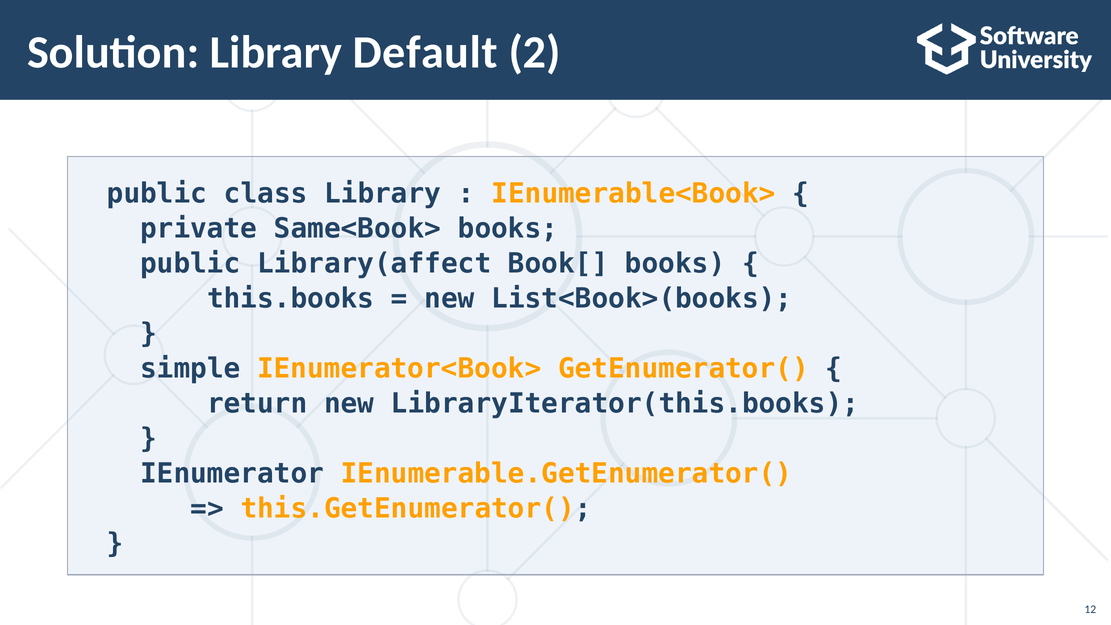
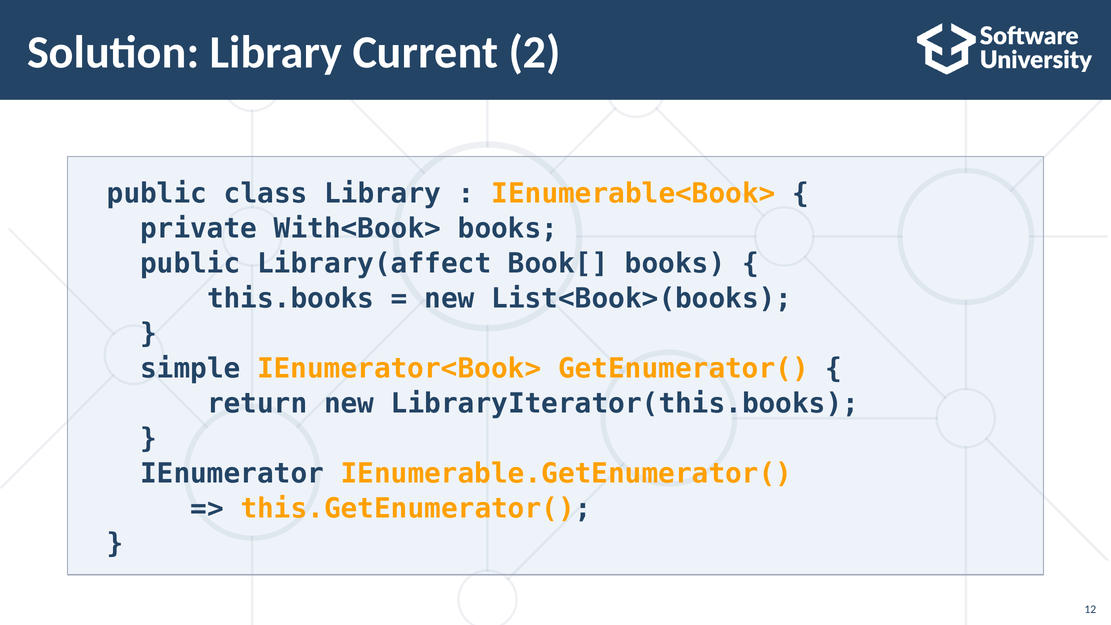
Default: Default -> Current (425, 53)
Same<Book>: Same<Book> -> With<Book> (357, 229)
